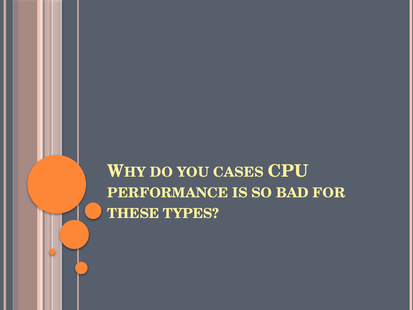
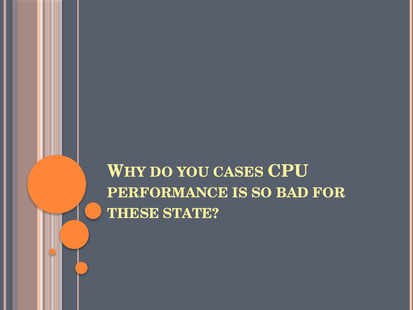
TYPES: TYPES -> STATE (191, 213)
